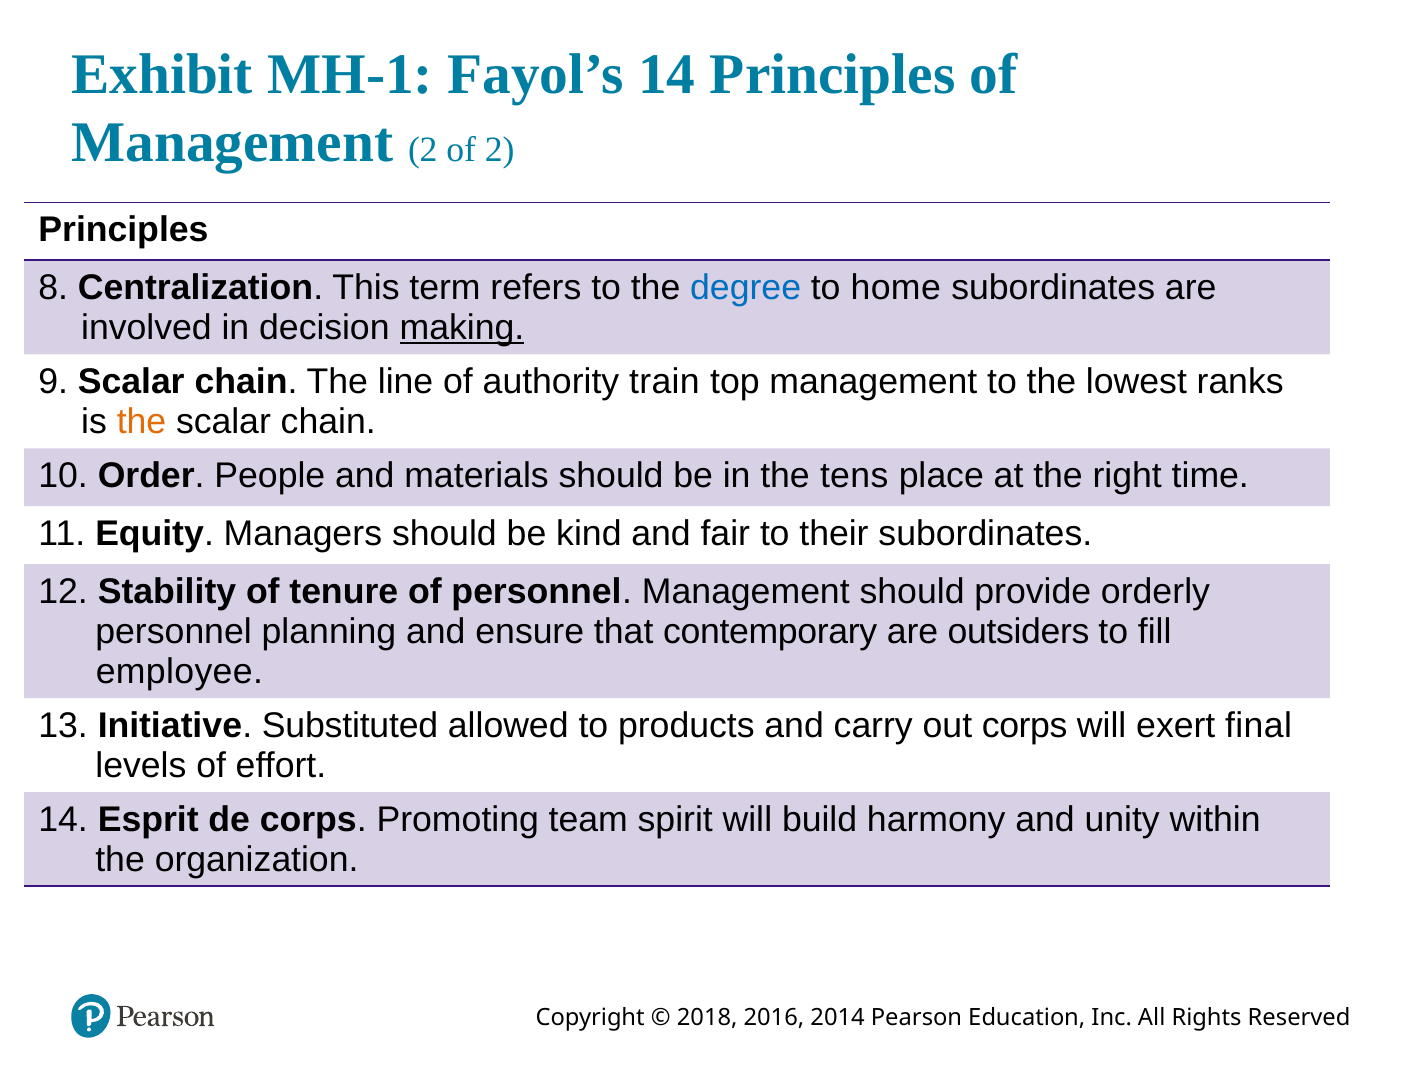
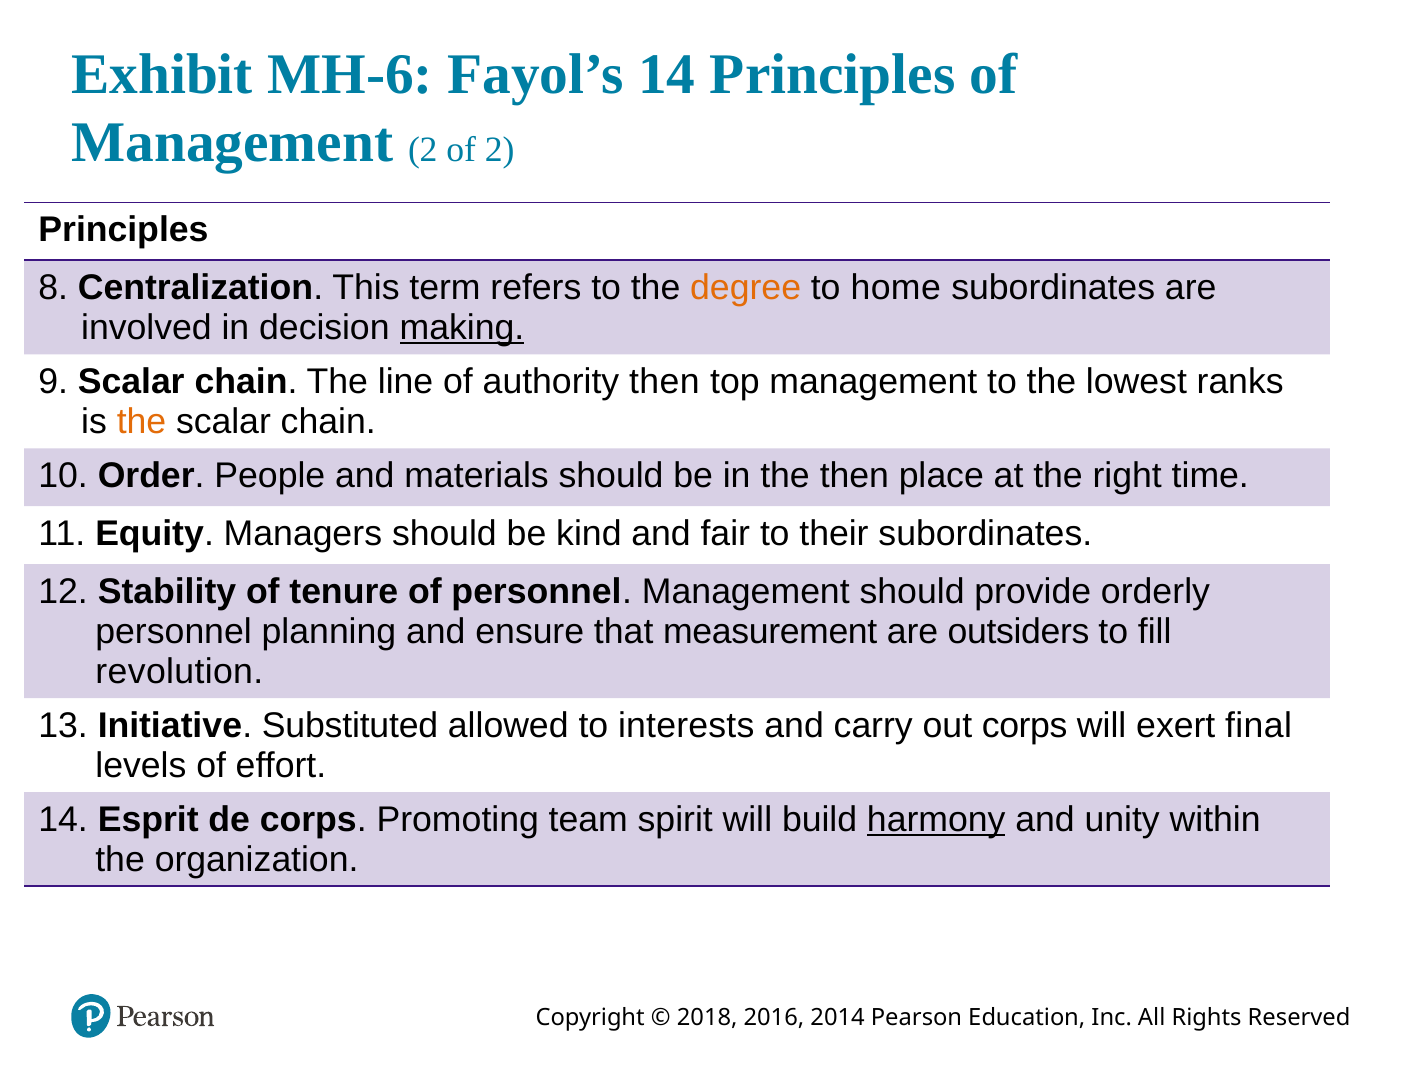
MH-1: MH-1 -> MH-6 (350, 74)
degree colour: blue -> orange (746, 288)
authority train: train -> then (664, 382)
the tens: tens -> then (854, 476)
contemporary: contemporary -> measurement (770, 631)
employee: employee -> revolution (179, 671)
products: products -> interests (686, 726)
harmony underline: none -> present (936, 820)
